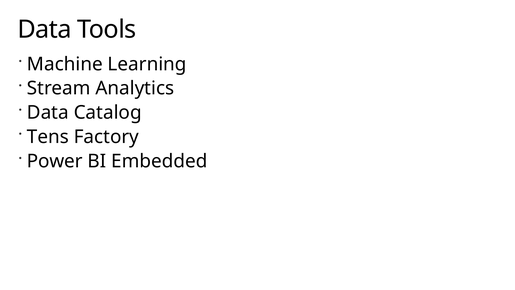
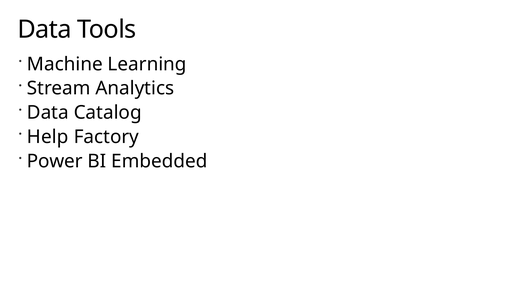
Tens: Tens -> Help (48, 137)
